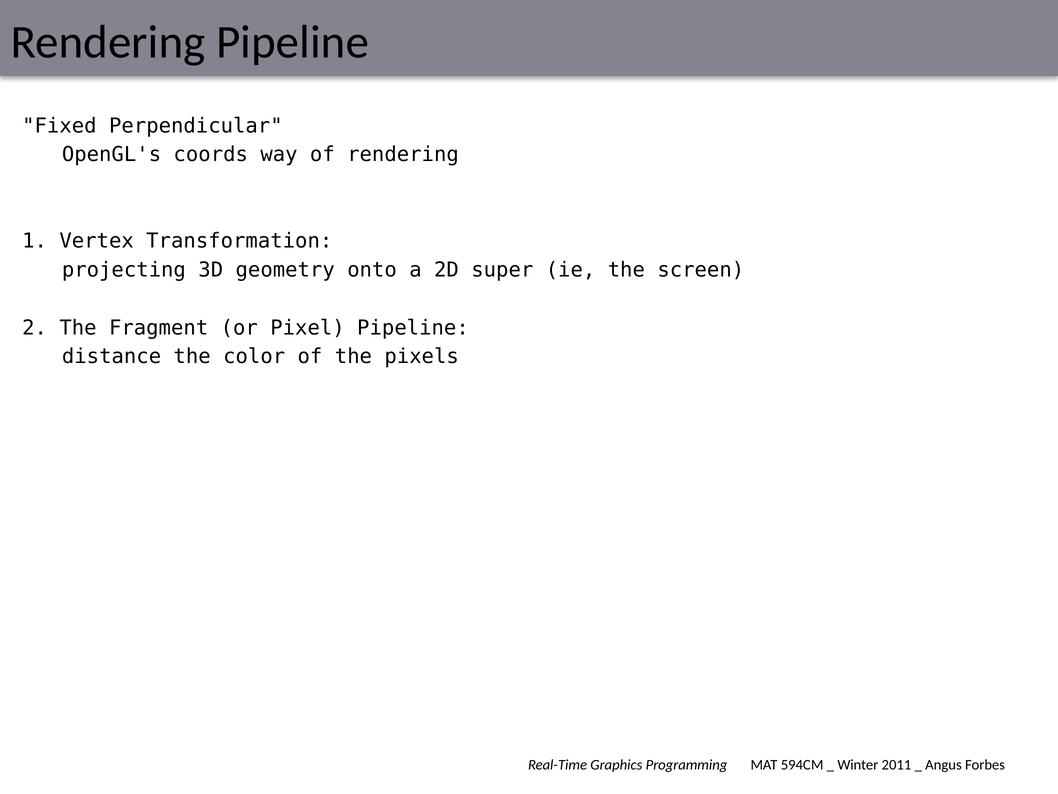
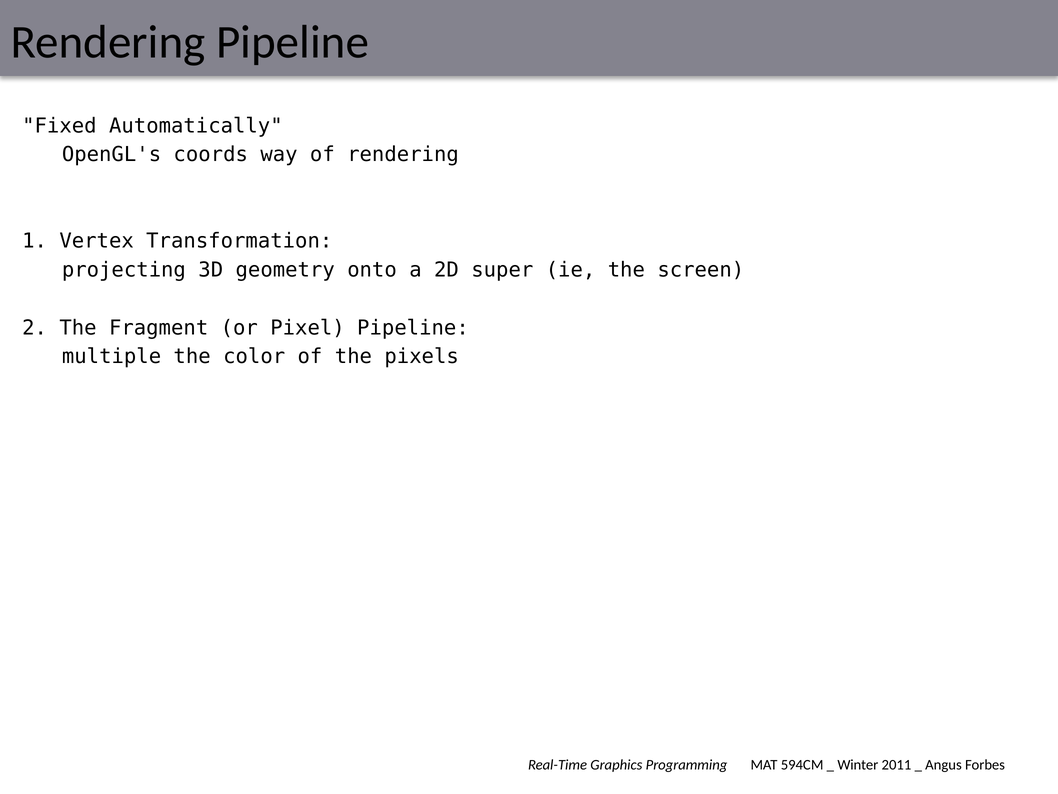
Perpendicular: Perpendicular -> Automatically (196, 126)
distance: distance -> multiple (112, 356)
